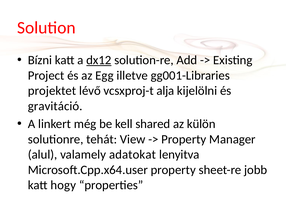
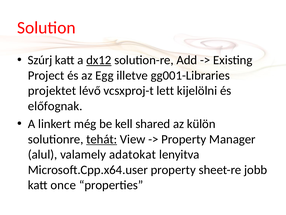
Bízni: Bízni -> Szúrj (40, 60)
alja: alja -> lett (165, 91)
gravitáció: gravitáció -> előfognak (55, 106)
tehát underline: none -> present (102, 139)
hogy: hogy -> once (63, 185)
